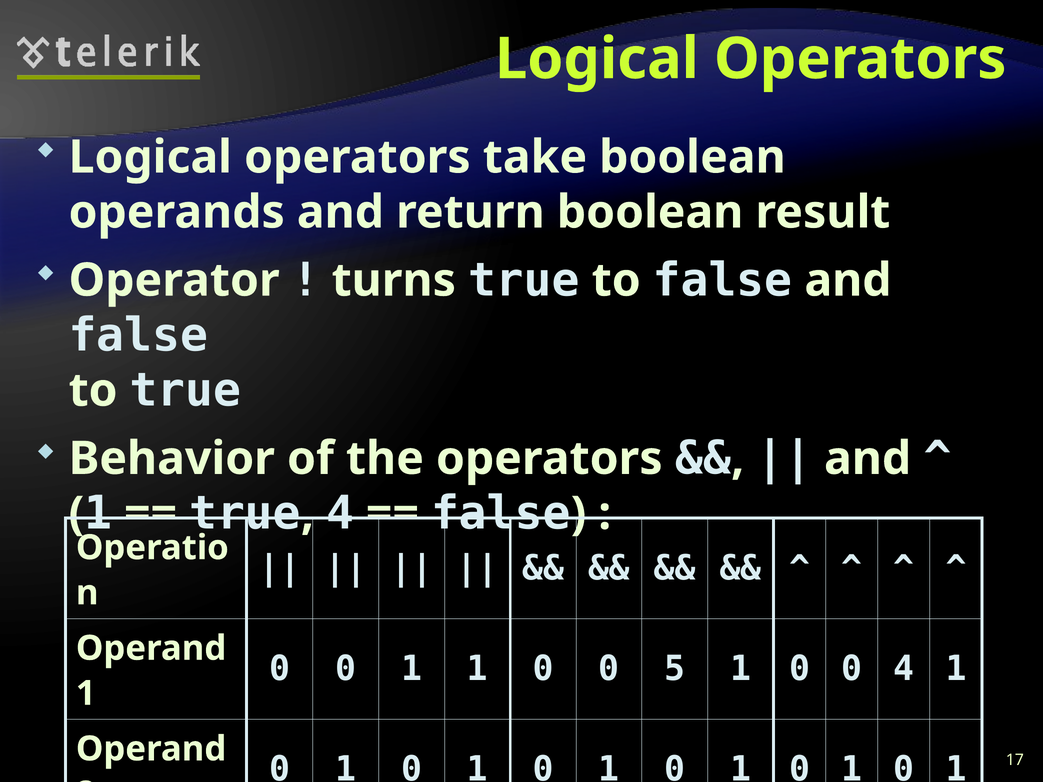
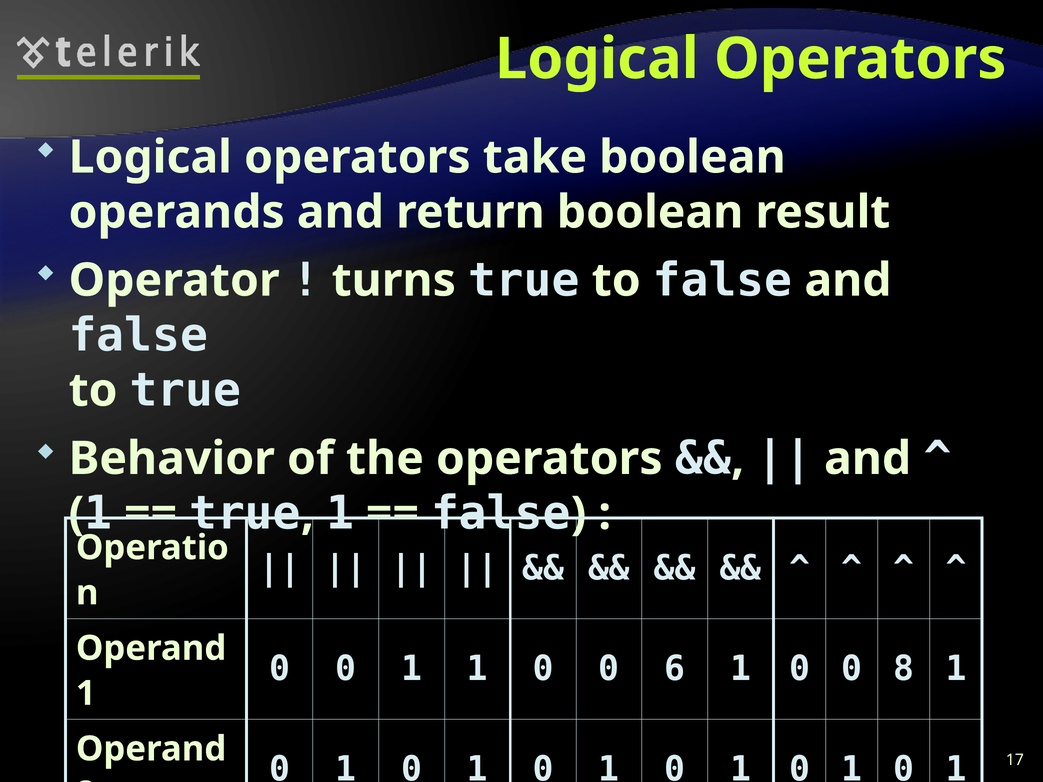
4: 4 -> 1 (340, 514)
5: 5 -> 6 (675, 669)
0 4: 4 -> 8 (904, 669)
